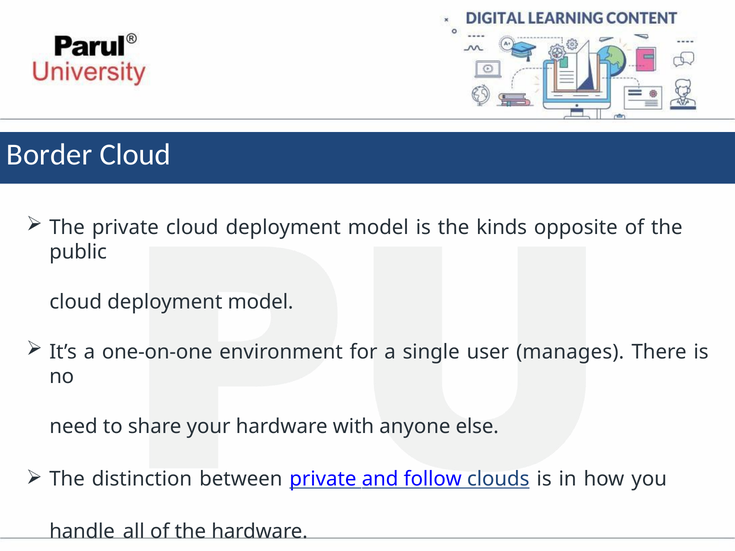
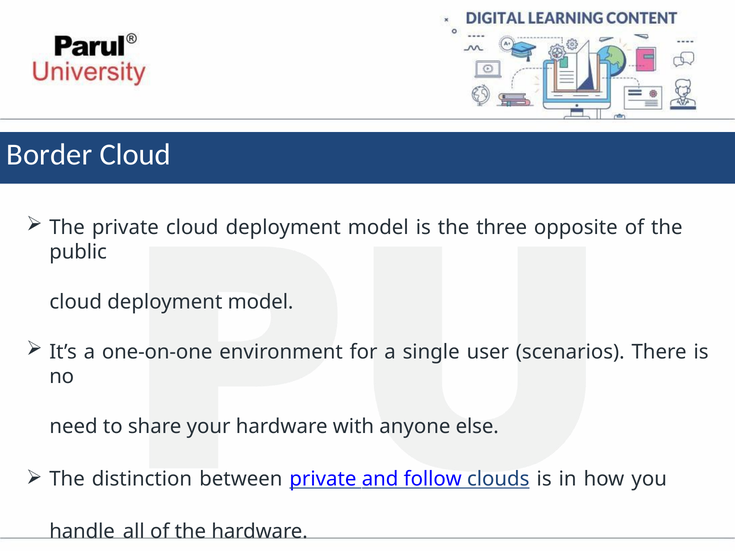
kinds: kinds -> three (502, 228)
manages: manages -> scenarios (570, 352)
